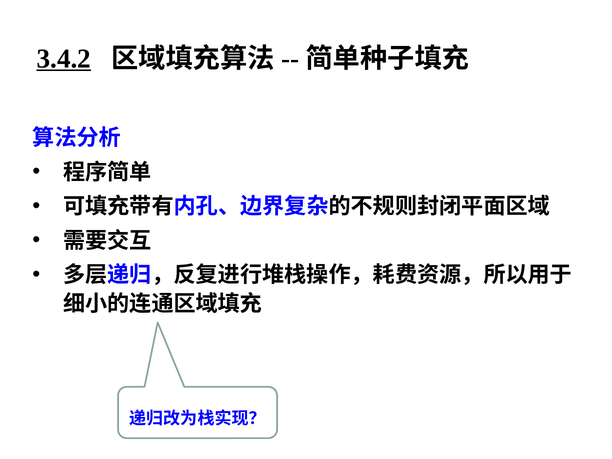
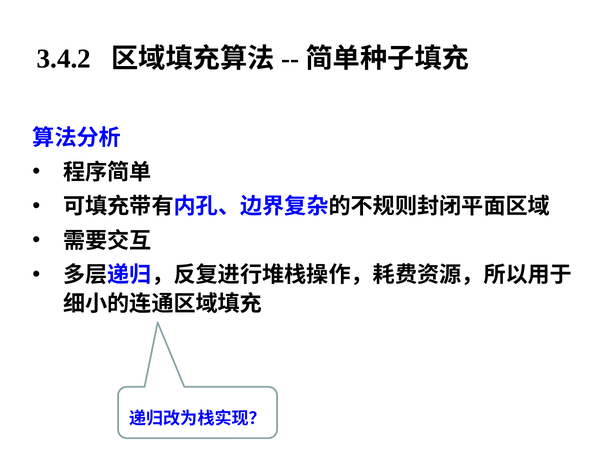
3.4.2 underline: present -> none (64, 59)
